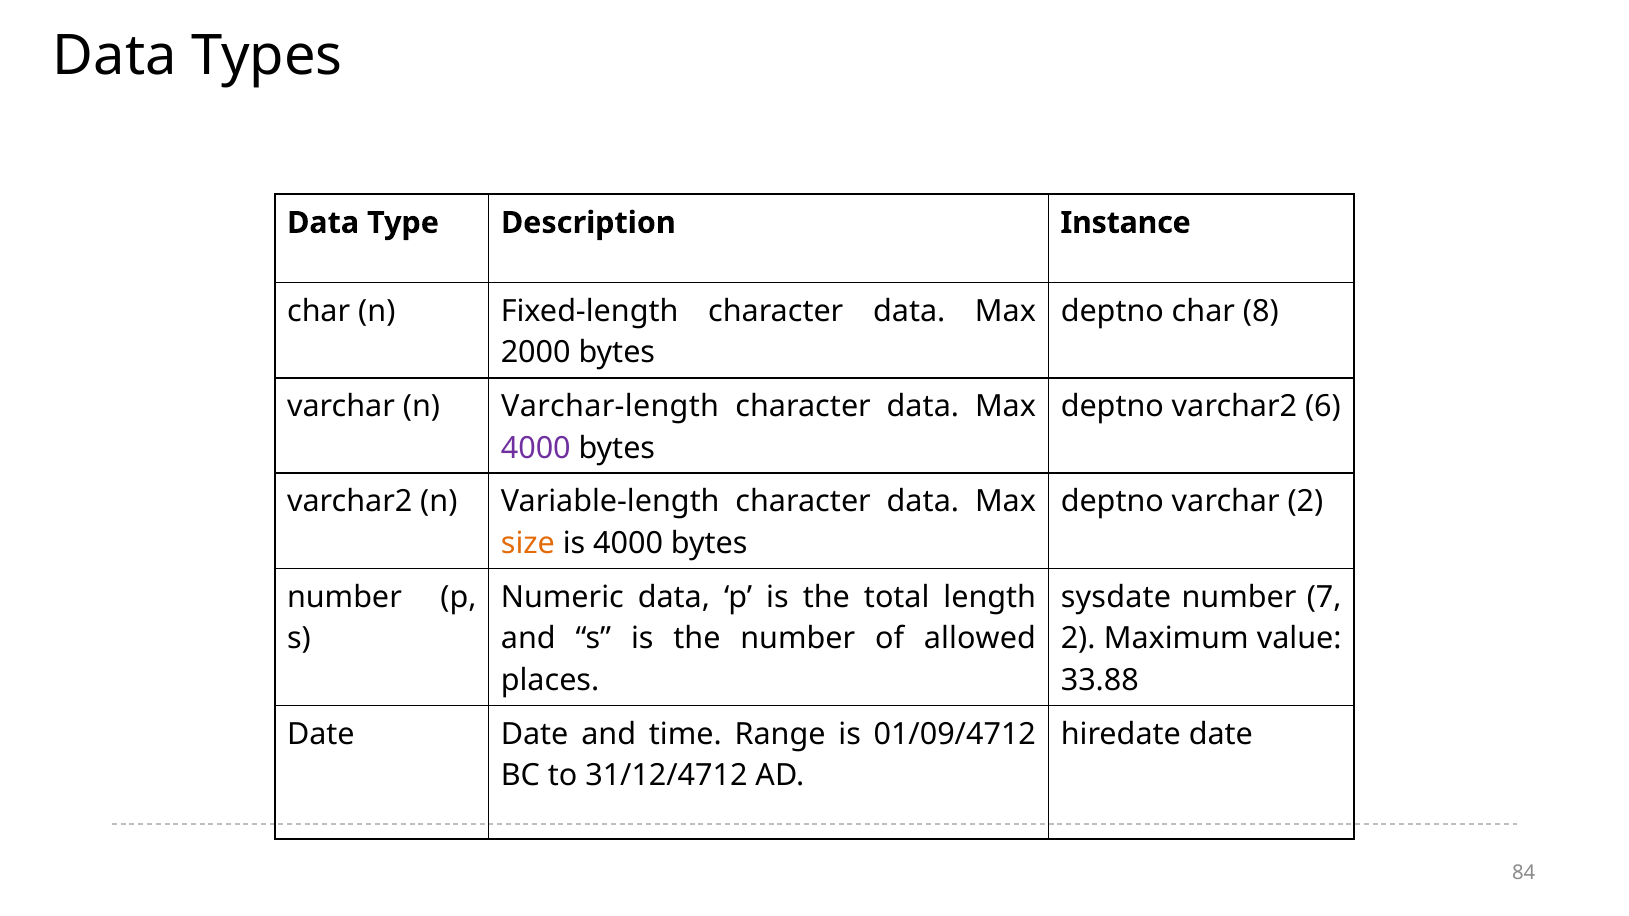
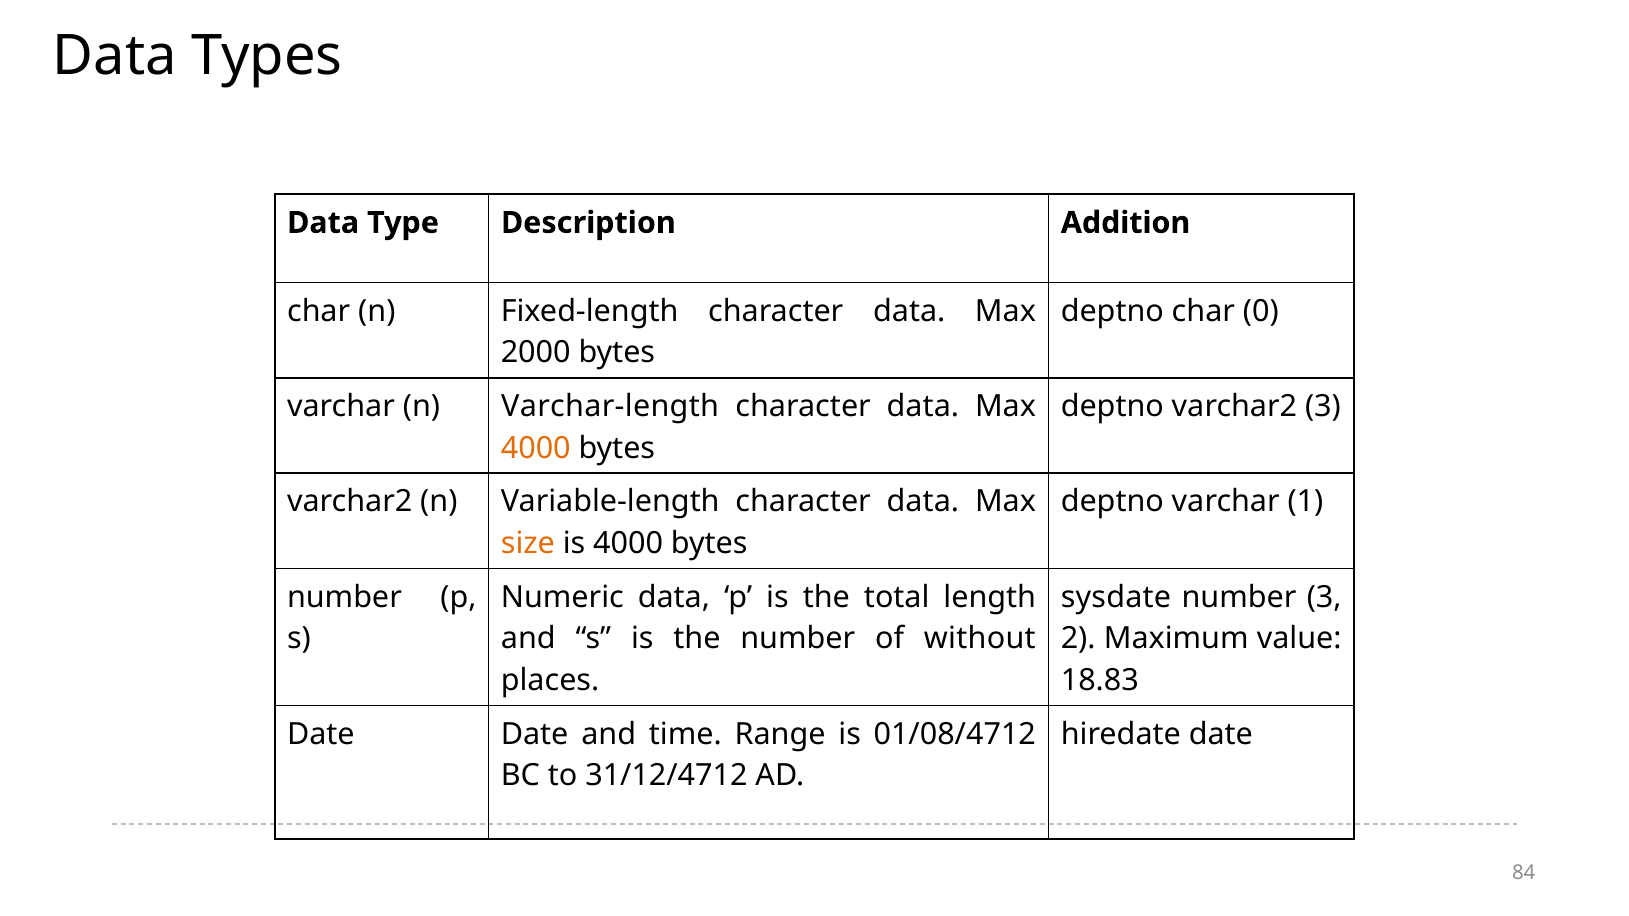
Instance: Instance -> Addition (1126, 223)
8: 8 -> 0 (1261, 311)
varchar2 6: 6 -> 3 (1323, 407)
4000 colour: purple -> orange (536, 448)
varchar 2: 2 -> 1 (1305, 502)
number 7: 7 -> 3 (1324, 597)
allowed: allowed -> without (980, 639)
33.88: 33.88 -> 18.83 (1100, 680)
01/09/4712: 01/09/4712 -> 01/08/4712 (955, 734)
